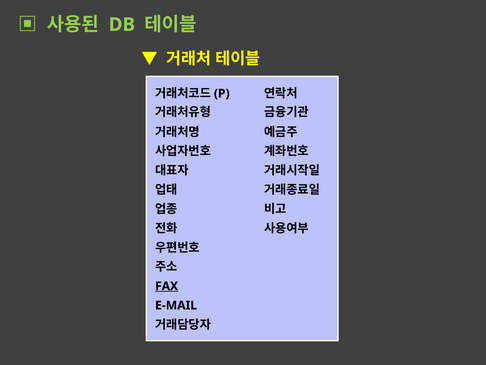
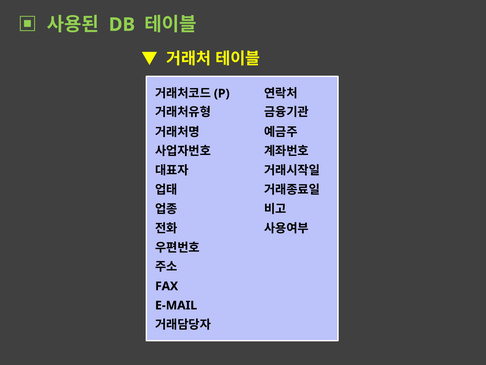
FAX underline: present -> none (167, 286)
